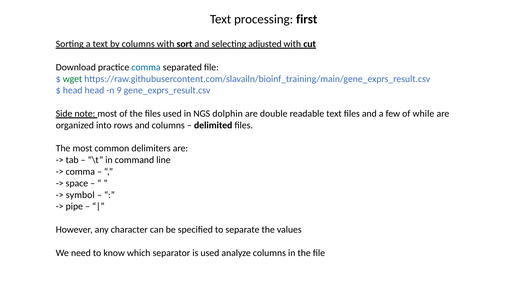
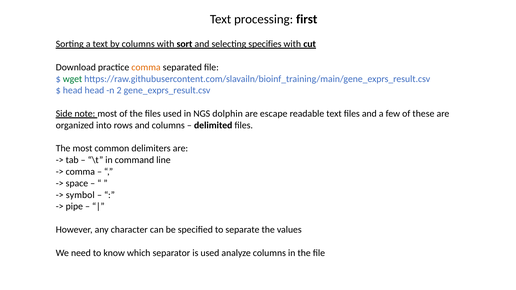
adjusted: adjusted -> specifies (265, 44)
comma colour: blue -> orange (146, 67)
9: 9 -> 2 (119, 90)
double: double -> escape (274, 114)
while: while -> these (423, 114)
